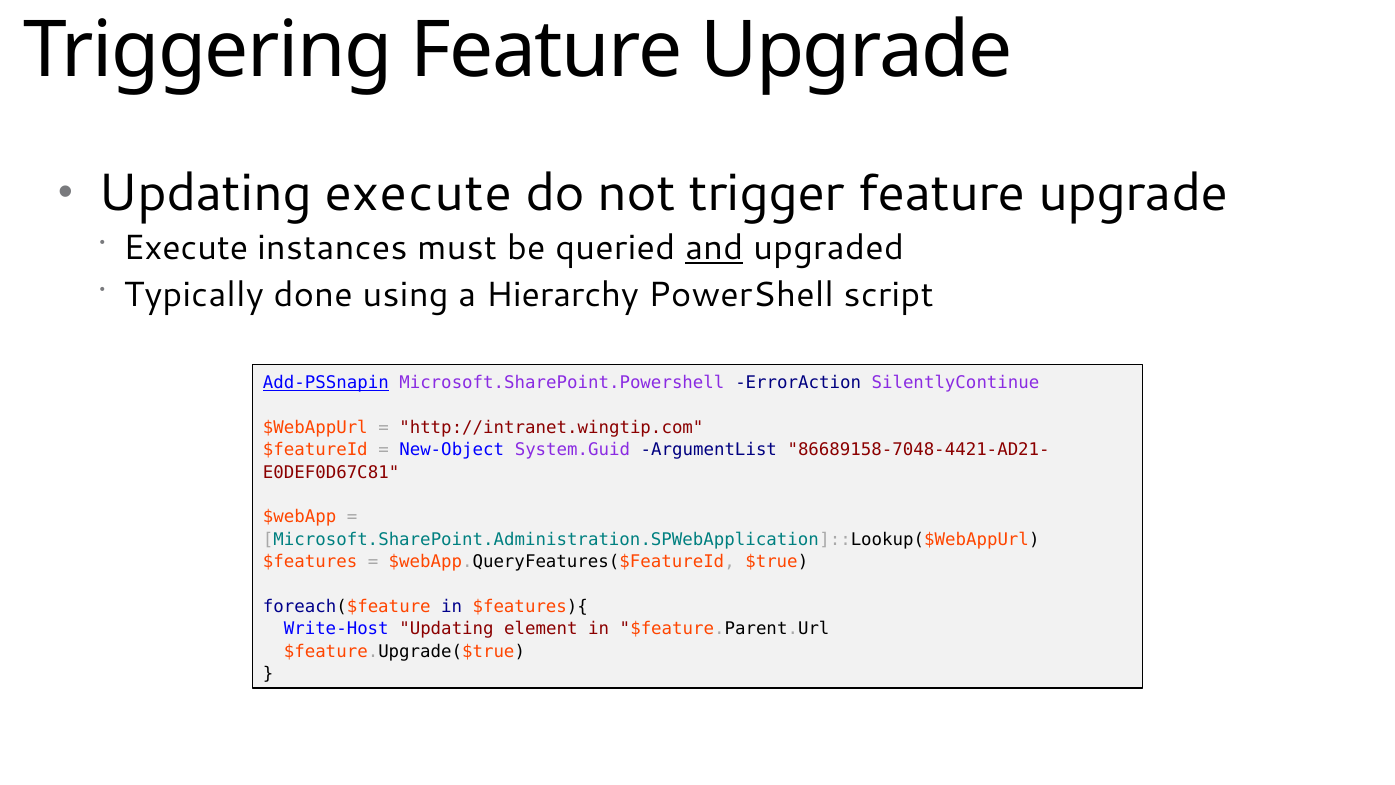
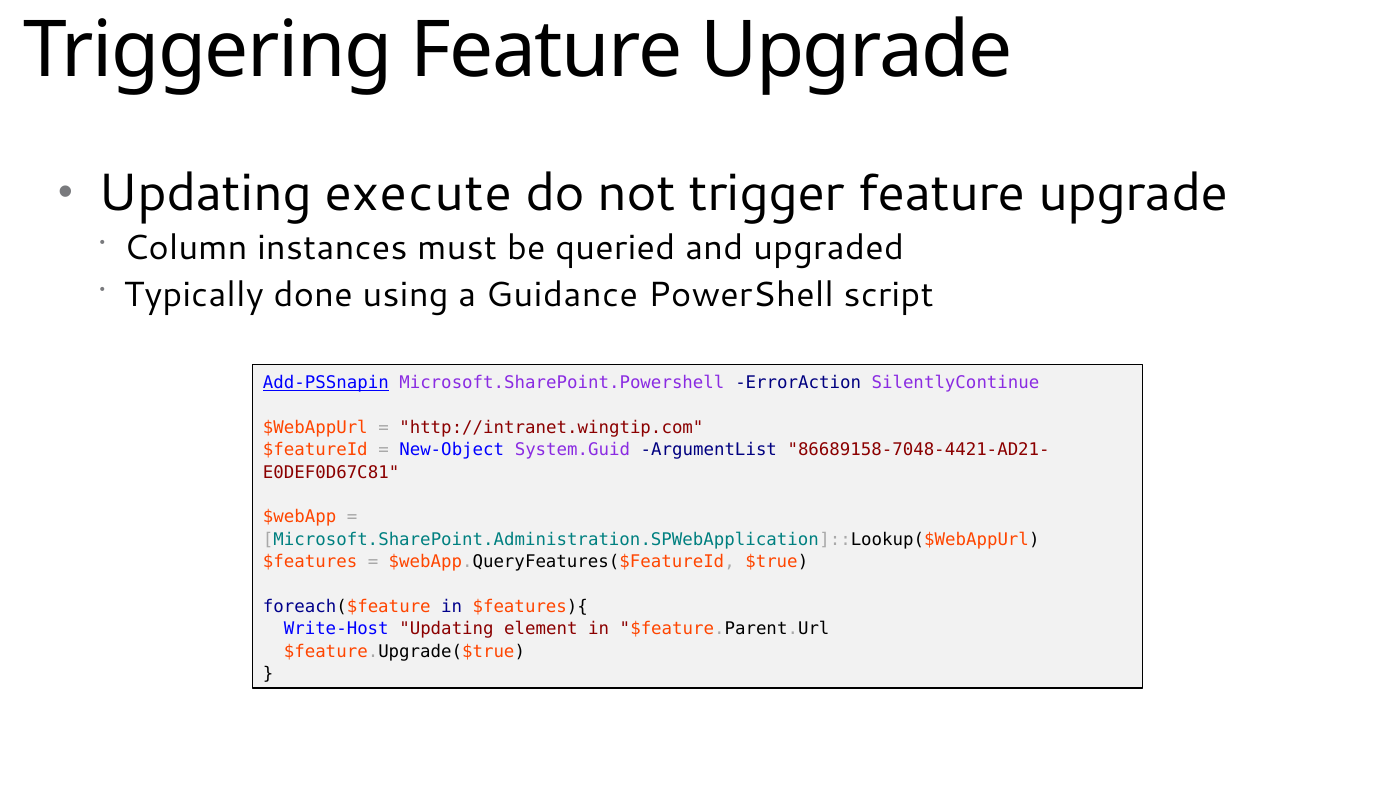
Execute: Execute -> Column (186, 248)
and underline: present -> none (714, 248)
Hierarchy: Hierarchy -> Guidance (562, 295)
